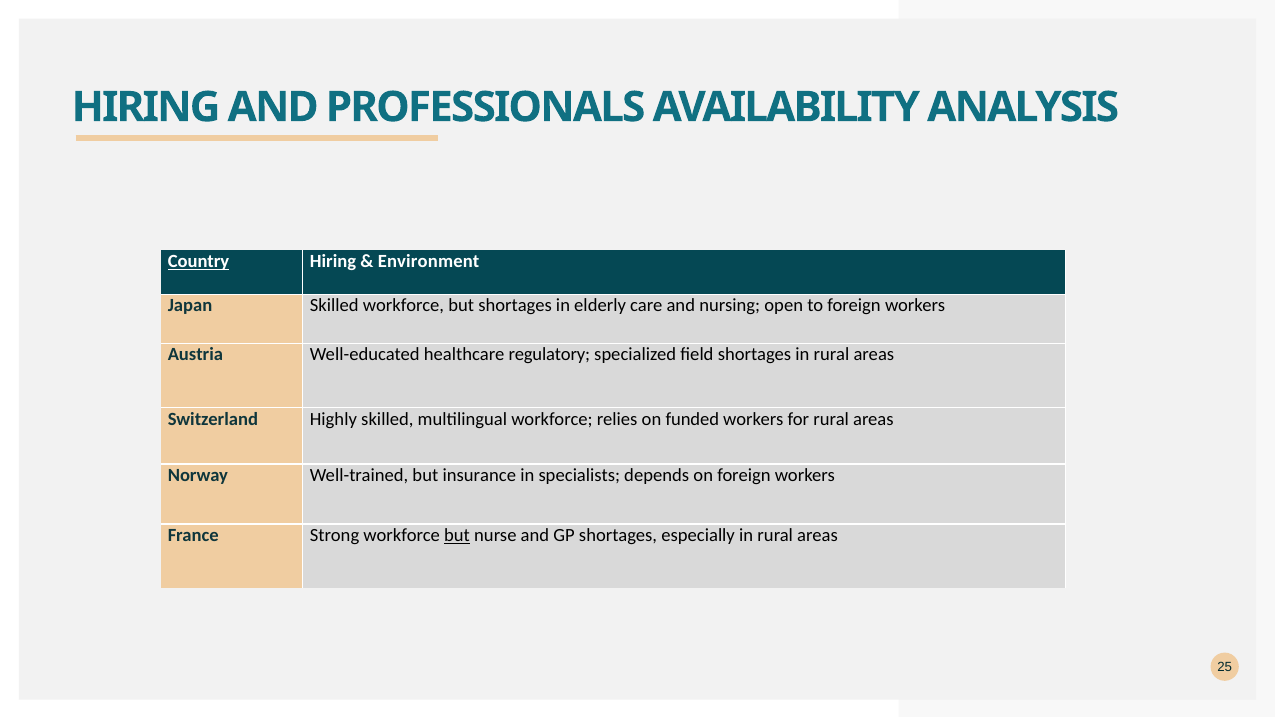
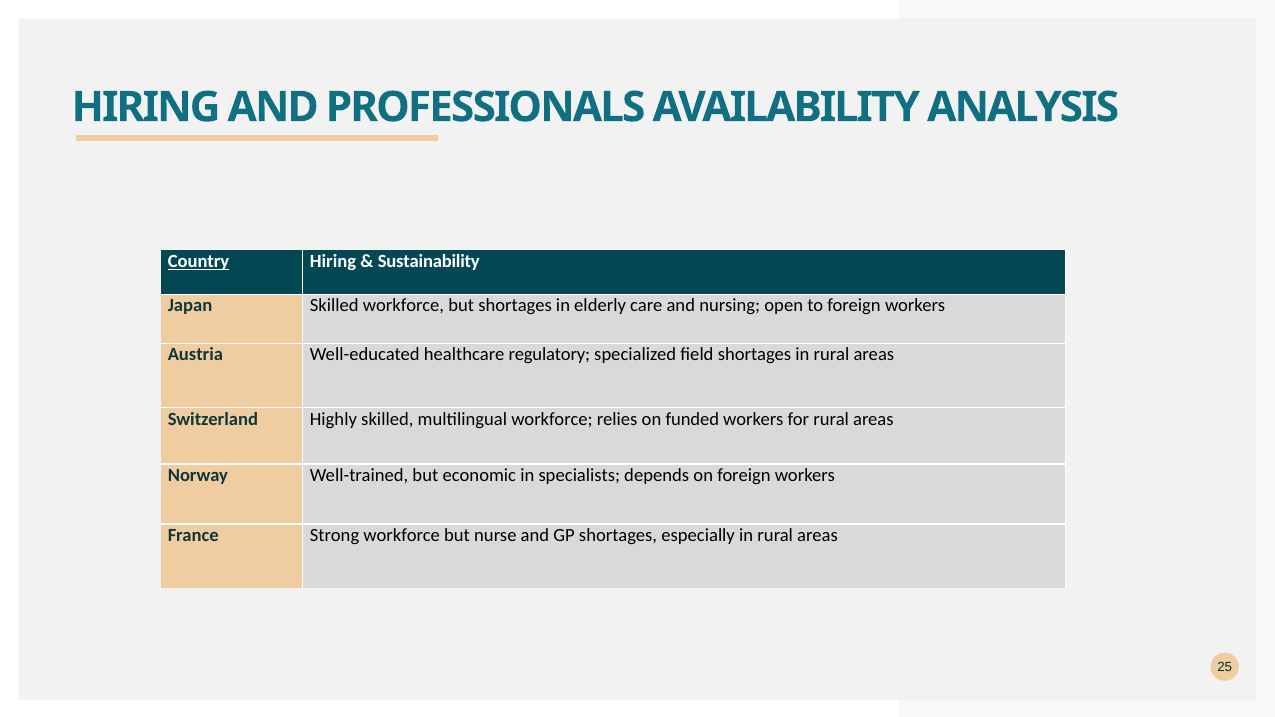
Environment: Environment -> Sustainability (429, 262)
insurance: insurance -> economic (479, 476)
but underline: present -> none (457, 536)
